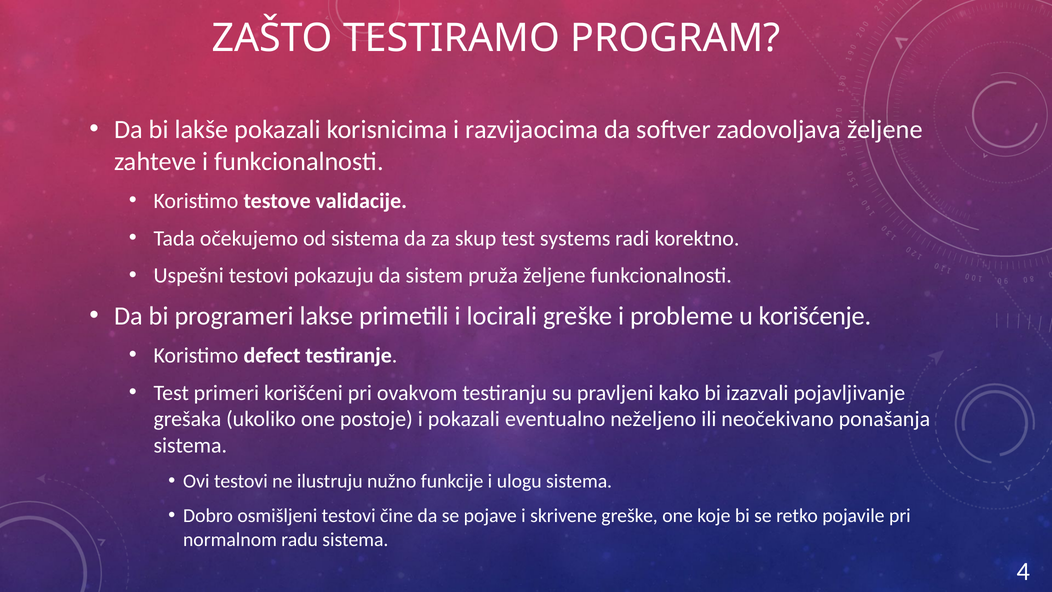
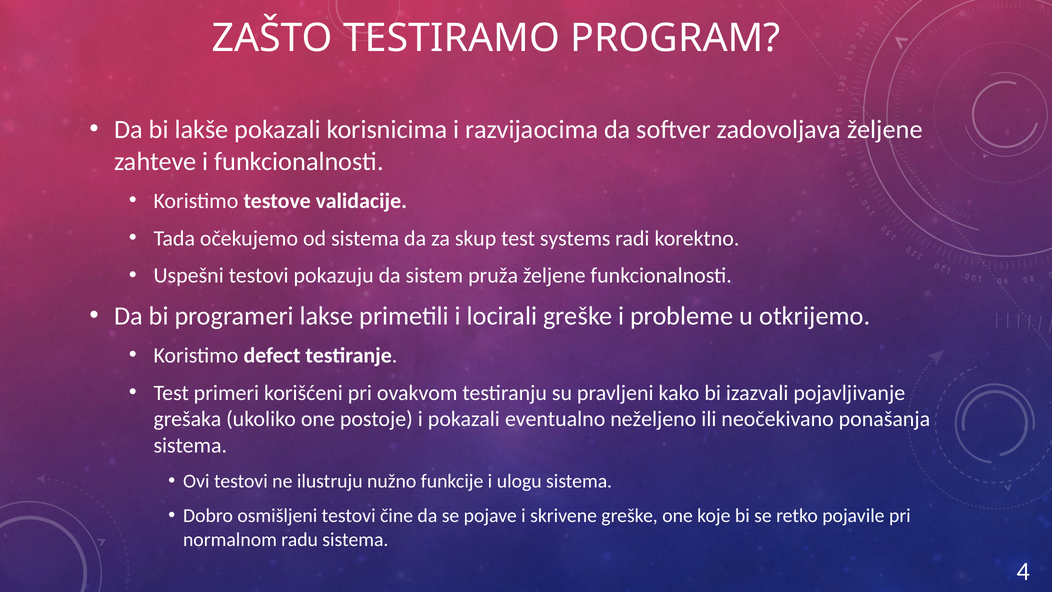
korišćenje: korišćenje -> otkrijemo (815, 316)
